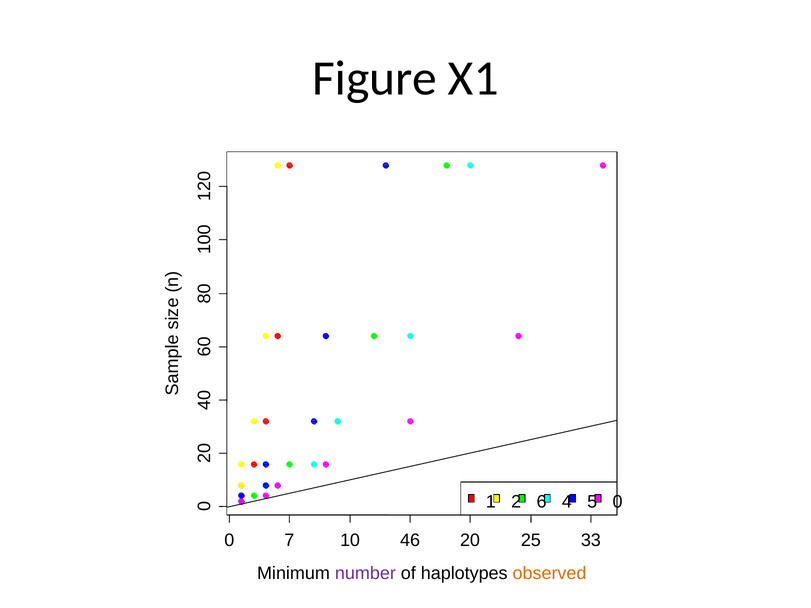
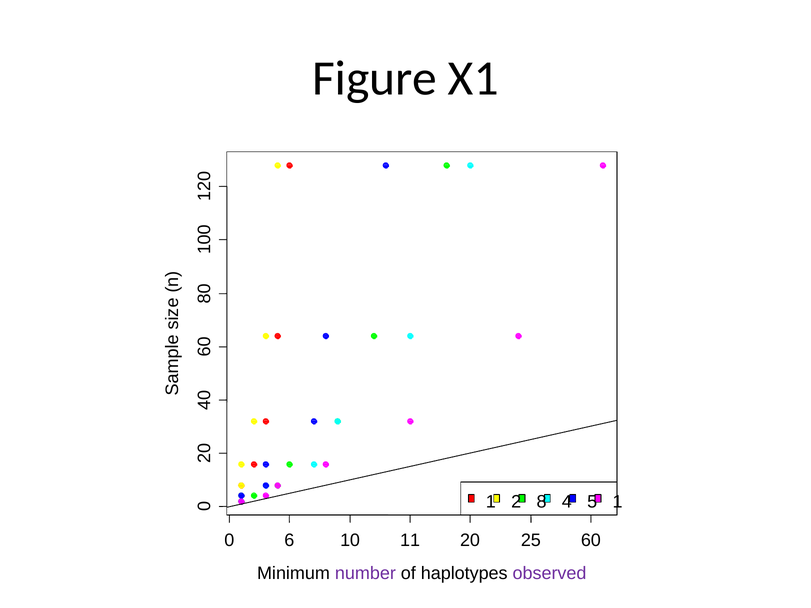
2 6: 6 -> 8 (542, 502)
5 0: 0 -> 1 (618, 502)
7: 7 -> 6 (289, 541)
46: 46 -> 11 (410, 541)
33: 33 -> 60 (591, 541)
observed colour: orange -> purple (550, 574)
